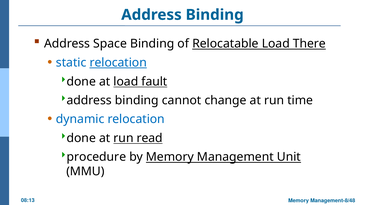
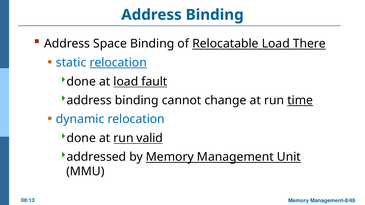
time underline: none -> present (300, 100)
read: read -> valid (150, 138)
procedure: procedure -> addressed (96, 157)
